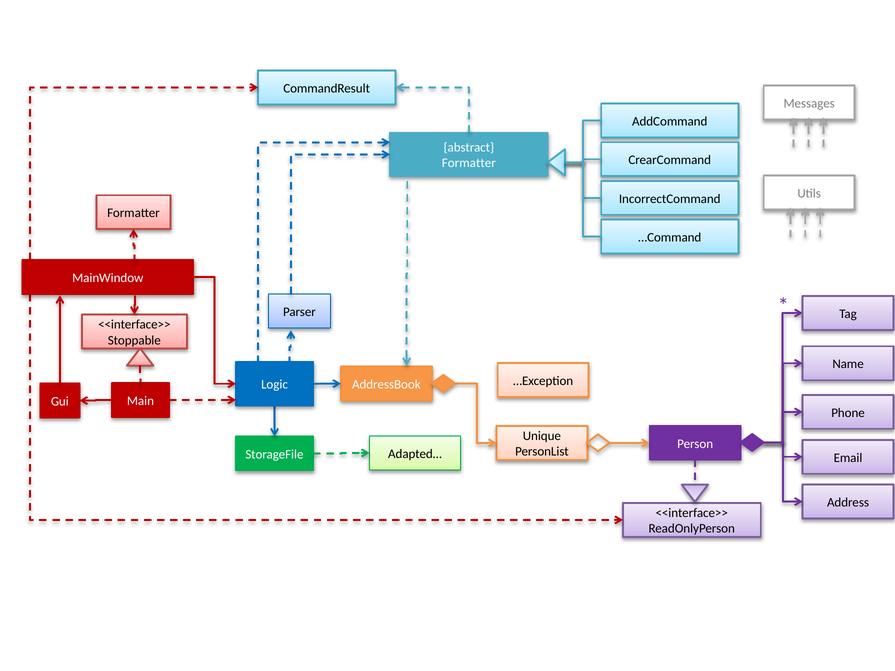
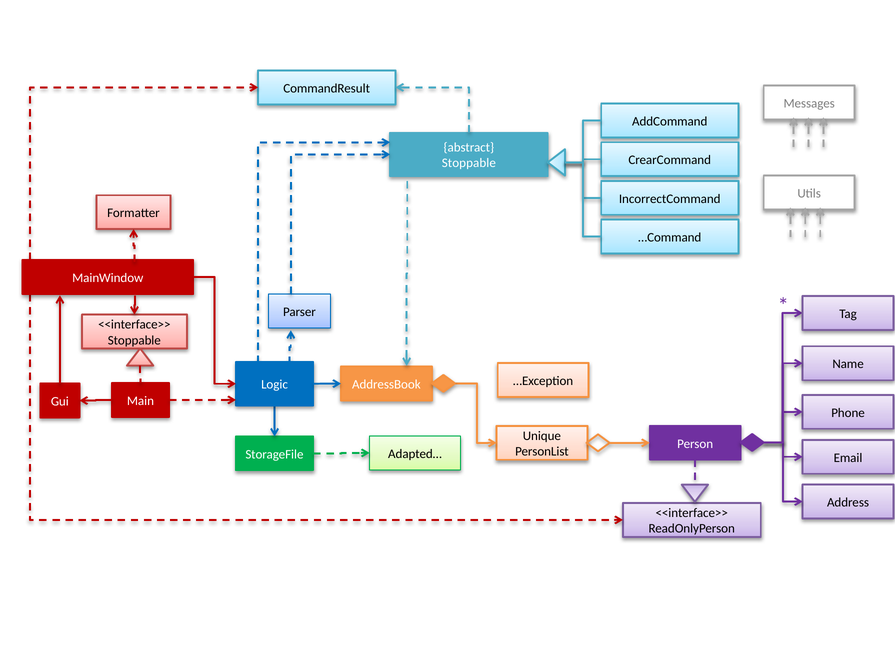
Formatter: Formatter -> Stoppable (469, 163)
